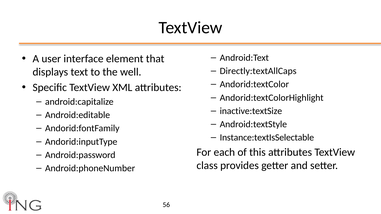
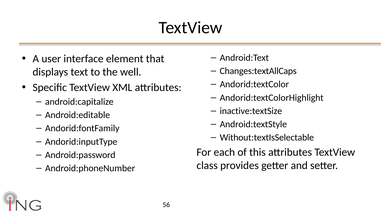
Directly:textAllCaps: Directly:textAllCaps -> Changes:textAllCaps (258, 71)
Instance:textIsSelectable: Instance:textIsSelectable -> Without:textIsSelectable (267, 138)
